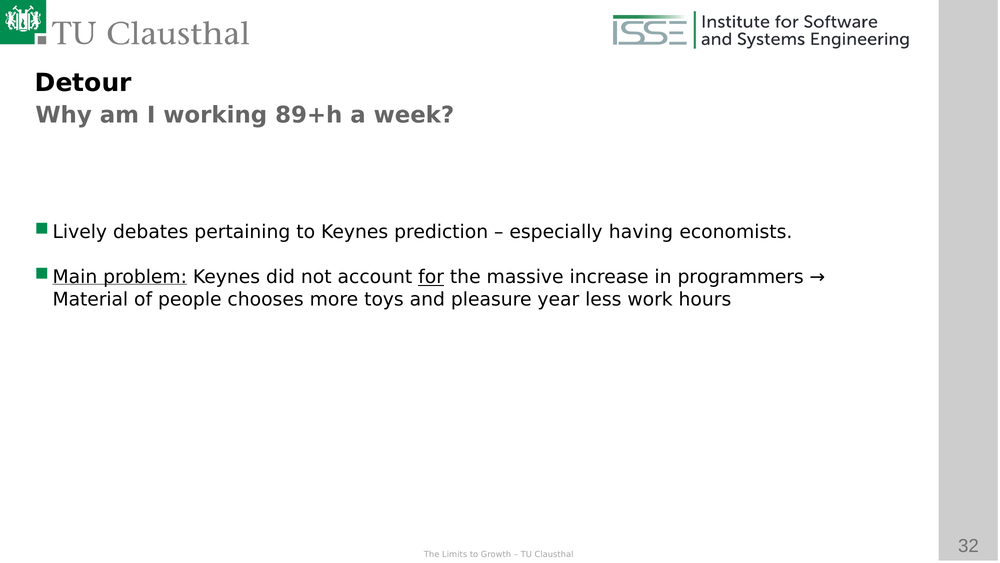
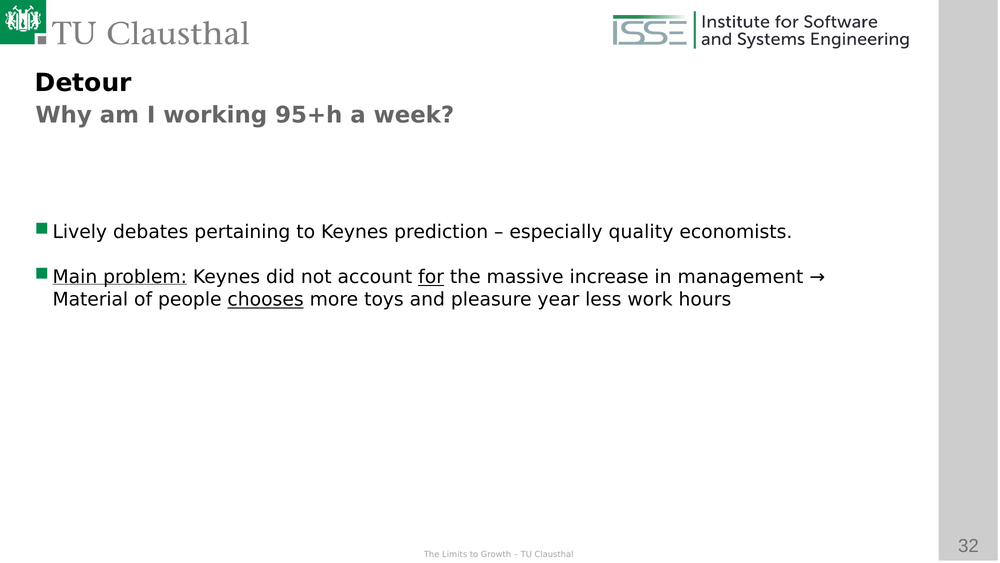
89+h: 89+h -> 95+h (309, 115)
having: having -> quality (641, 232)
programmers: programmers -> management (741, 277)
chooses underline: none -> present (266, 300)
